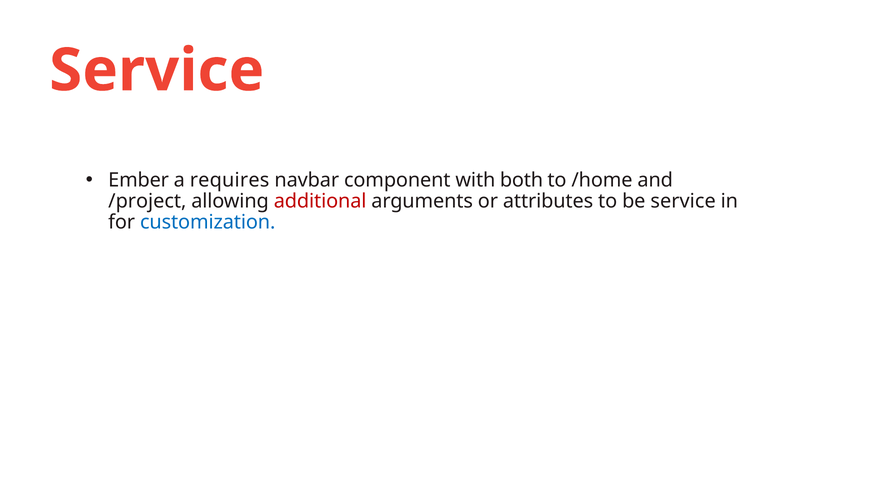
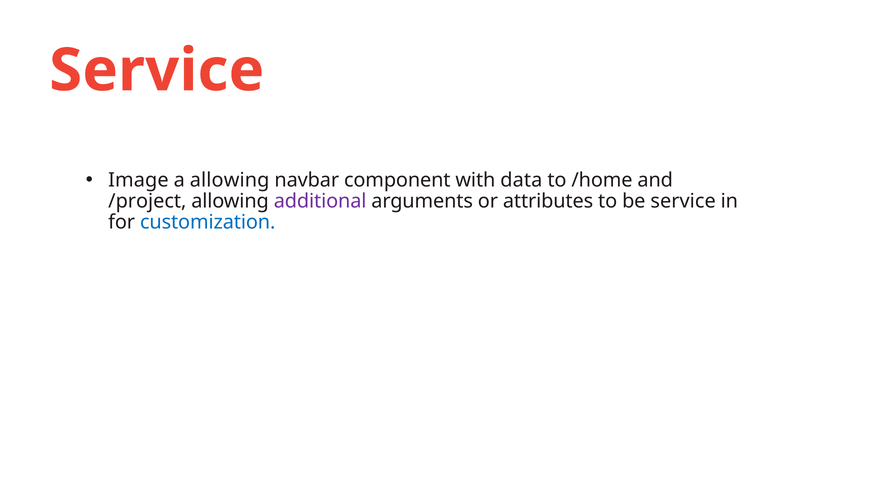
Ember: Ember -> Image (138, 180)
a requires: requires -> allowing (230, 180)
both: both -> data (521, 180)
additional colour: red -> purple (320, 201)
